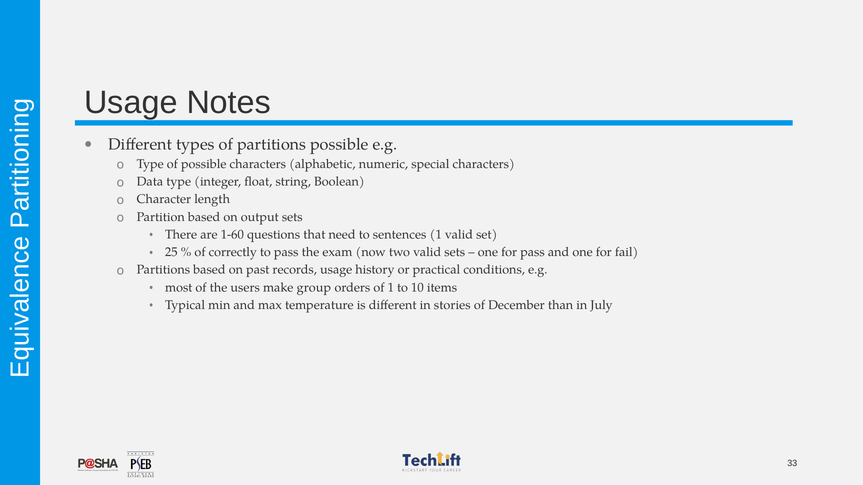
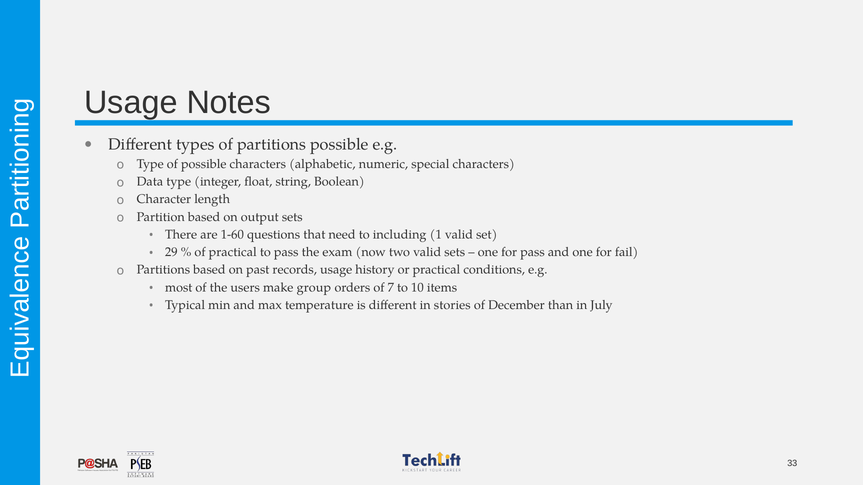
sentences: sentences -> including (400, 235)
25: 25 -> 29 (171, 252)
of correctly: correctly -> practical (233, 252)
of 1: 1 -> 7 (391, 288)
